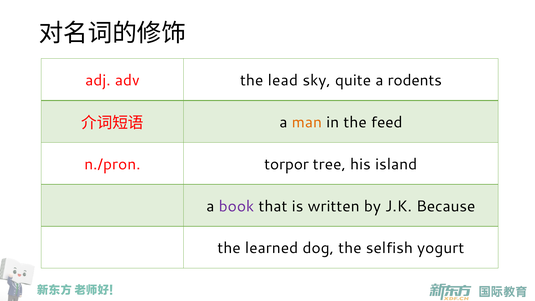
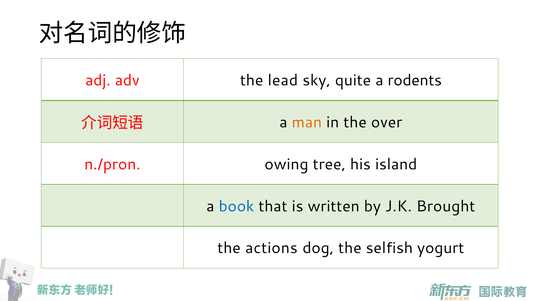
feed: feed -> over (387, 122)
torpor: torpor -> owing (286, 164)
book colour: purple -> blue (236, 206)
Because: Because -> Brought (446, 206)
learned: learned -> actions (271, 248)
